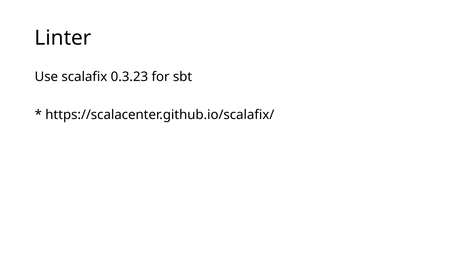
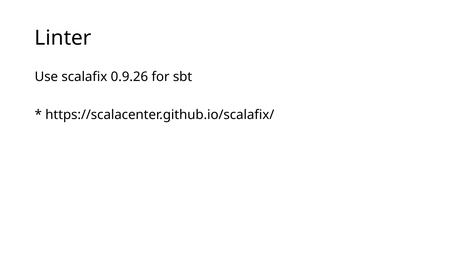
0.3.23: 0.3.23 -> 0.9.26 (129, 77)
